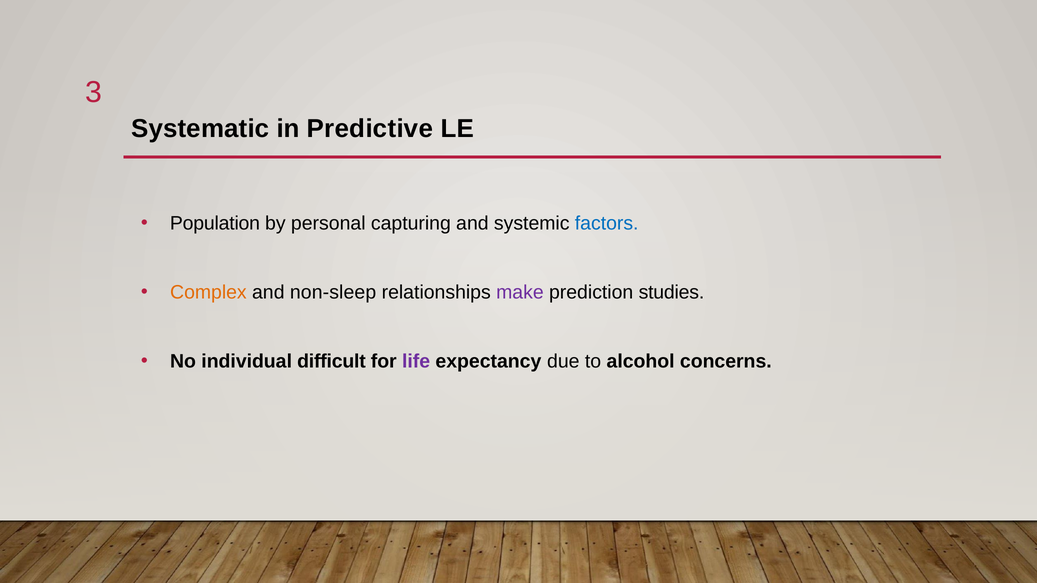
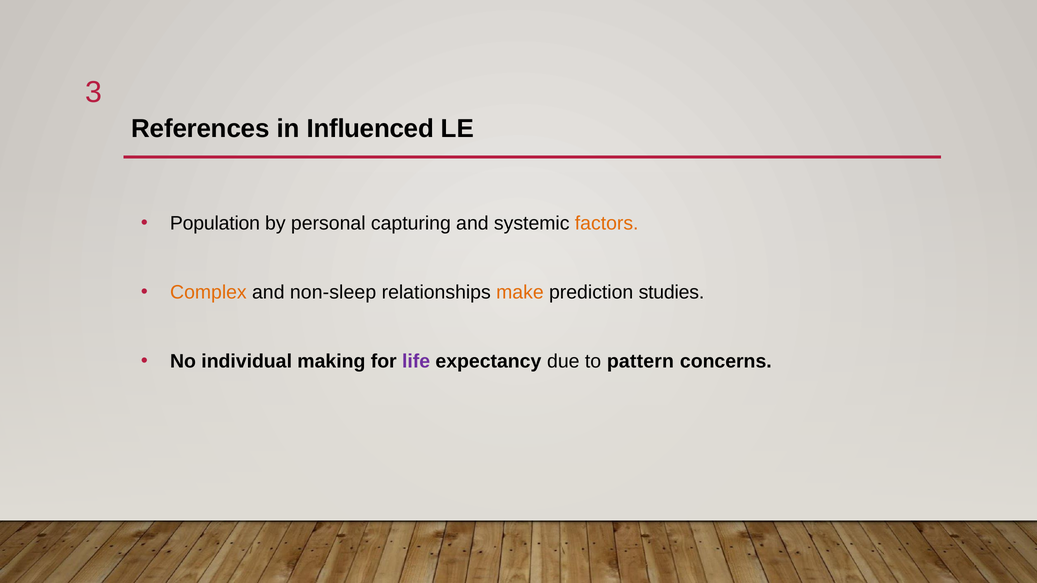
Systematic: Systematic -> References (200, 129)
Predictive: Predictive -> Influenced (370, 129)
factors colour: blue -> orange (607, 223)
make colour: purple -> orange (520, 292)
difficult: difficult -> making (331, 362)
alcohol: alcohol -> pattern (640, 362)
